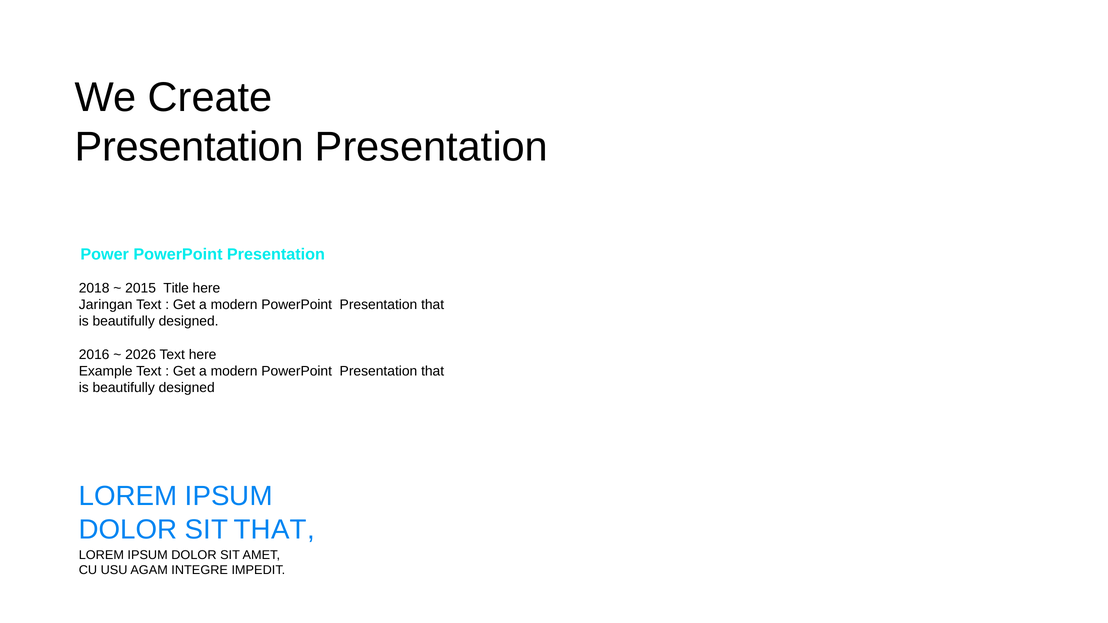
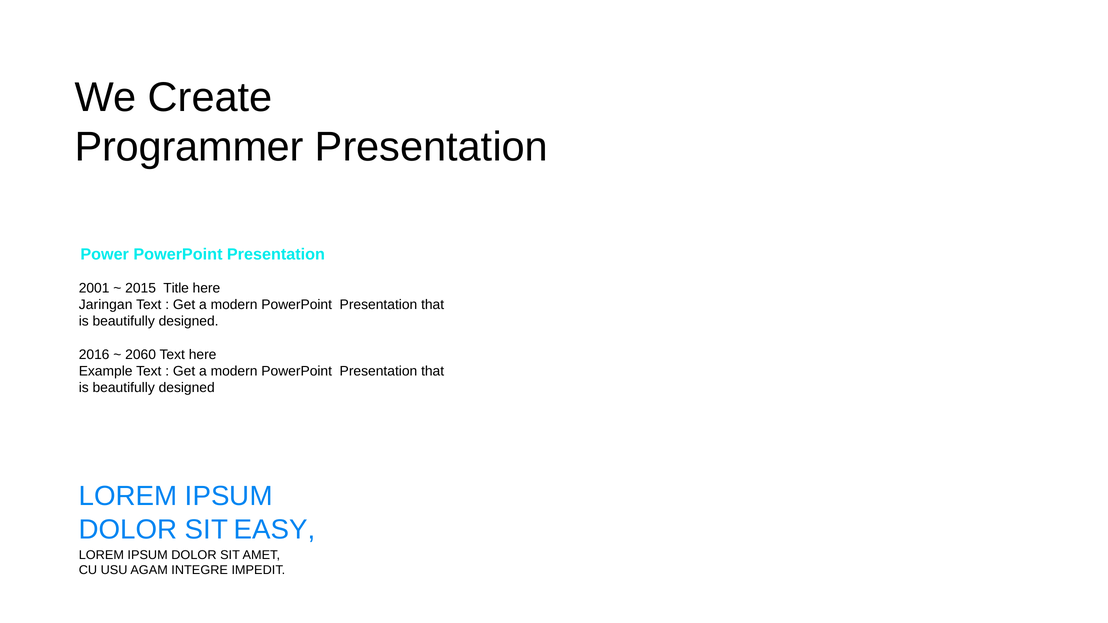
Presentation: Presentation -> Programmer (189, 147)
2018: 2018 -> 2001 (94, 288)
2026: 2026 -> 2060 (141, 355)
SIT THAT: THAT -> EASY (274, 530)
